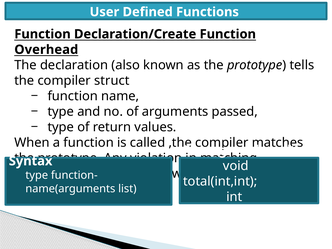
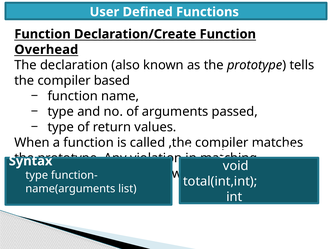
struct: struct -> based (112, 81)
